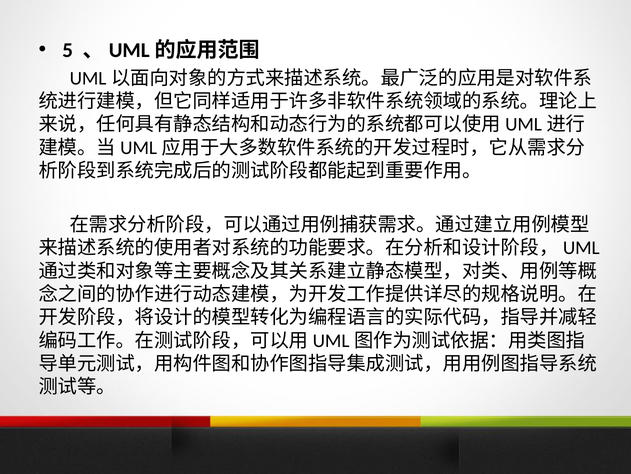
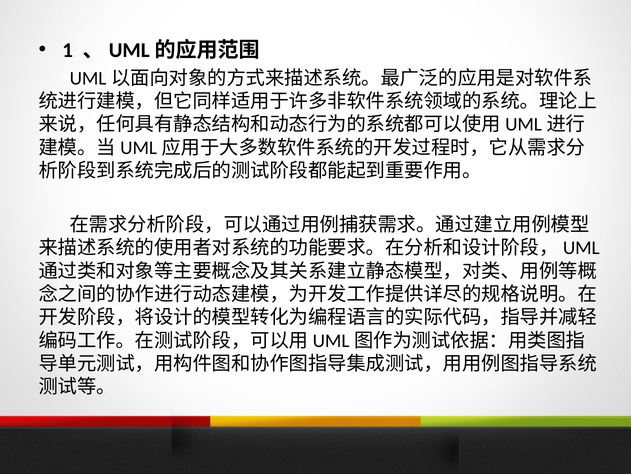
5: 5 -> 1 (68, 50)
